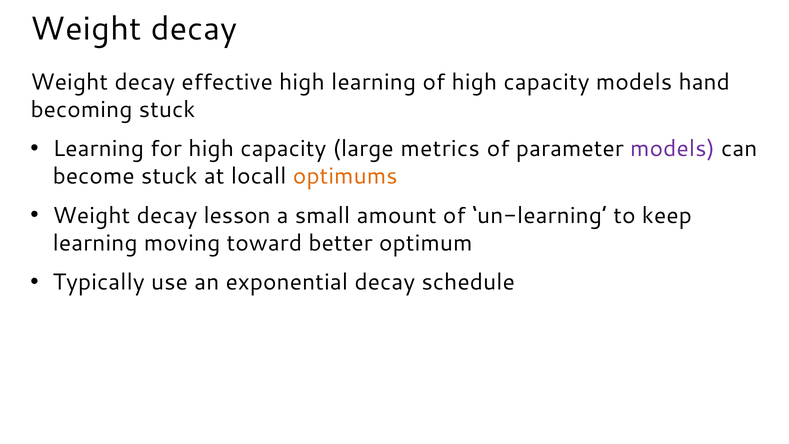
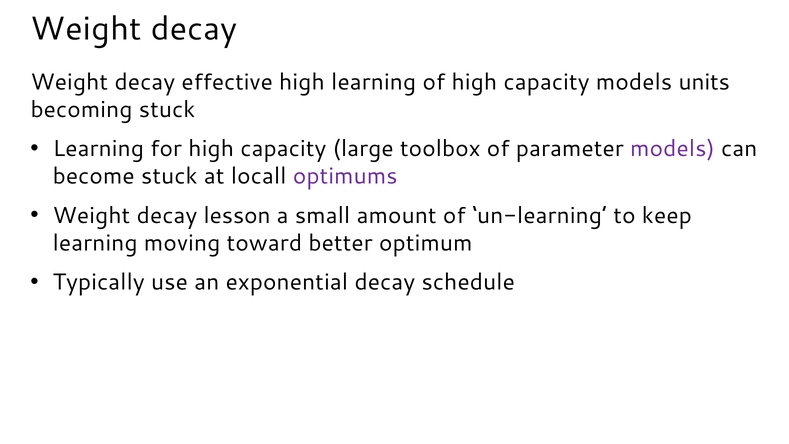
hand: hand -> units (704, 82)
metrics: metrics -> toolbox (440, 149)
optimums colour: orange -> purple (345, 176)
